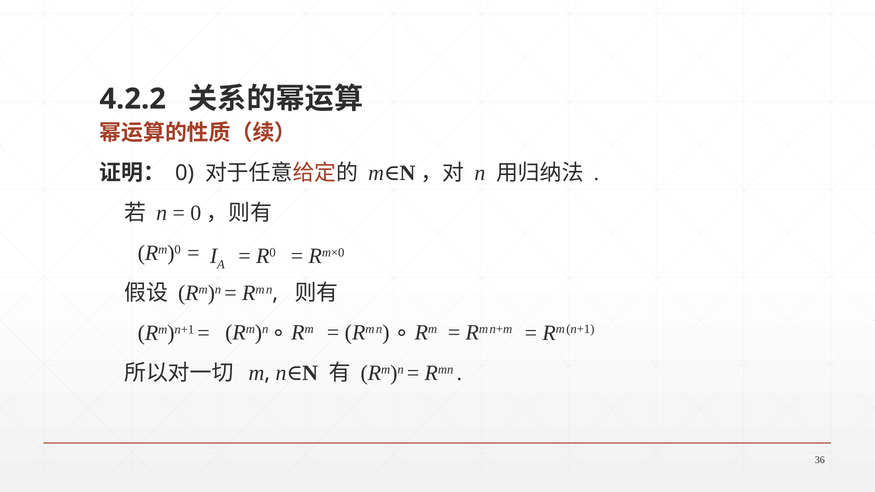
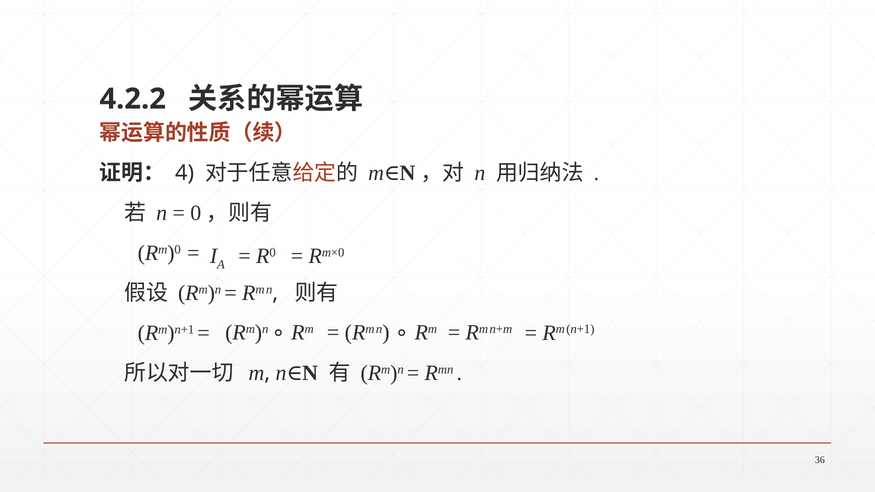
0: 0 -> 4 (185, 173)
